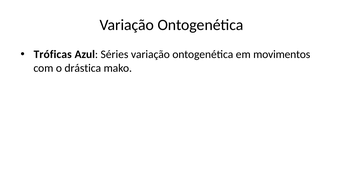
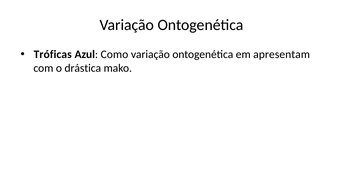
Séries: Séries -> Como (114, 54)
movimentos: movimentos -> apresentam (282, 54)
